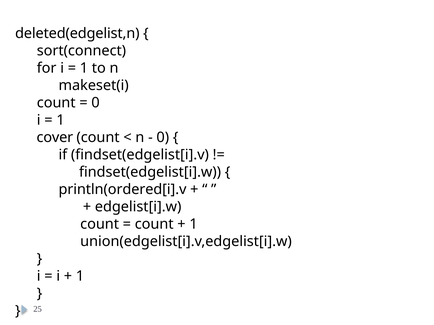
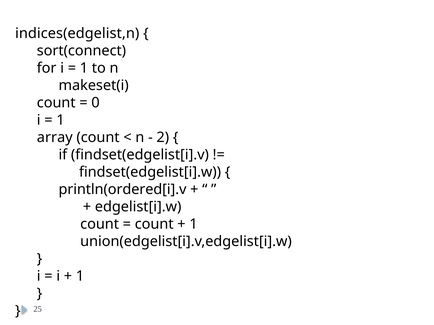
deleted(edgelist,n: deleted(edgelist,n -> indices(edgelist,n (77, 34)
cover: cover -> array (55, 138)
0: 0 -> 2 (163, 138)
